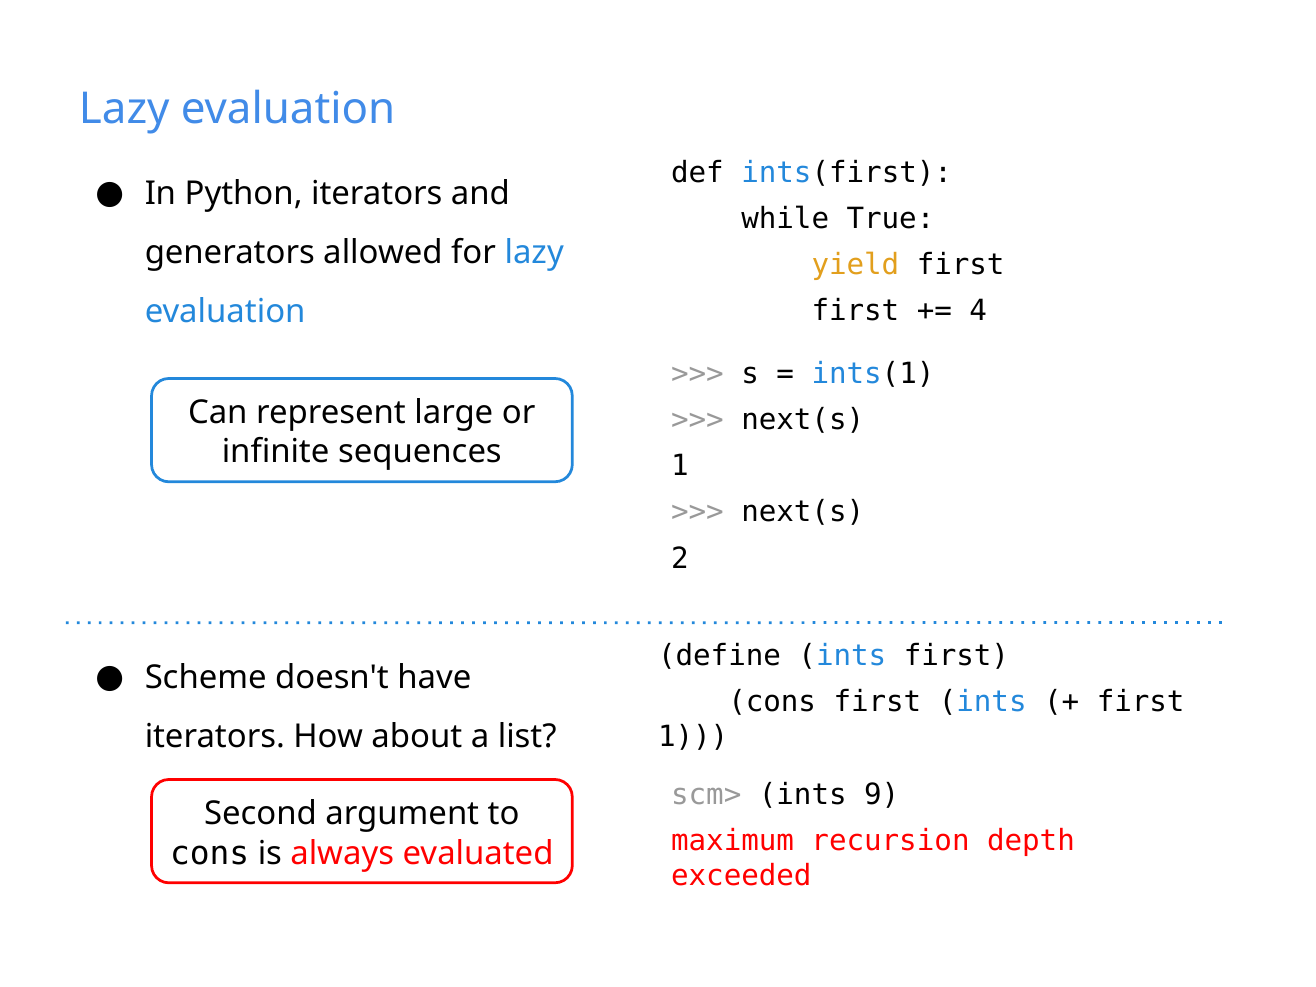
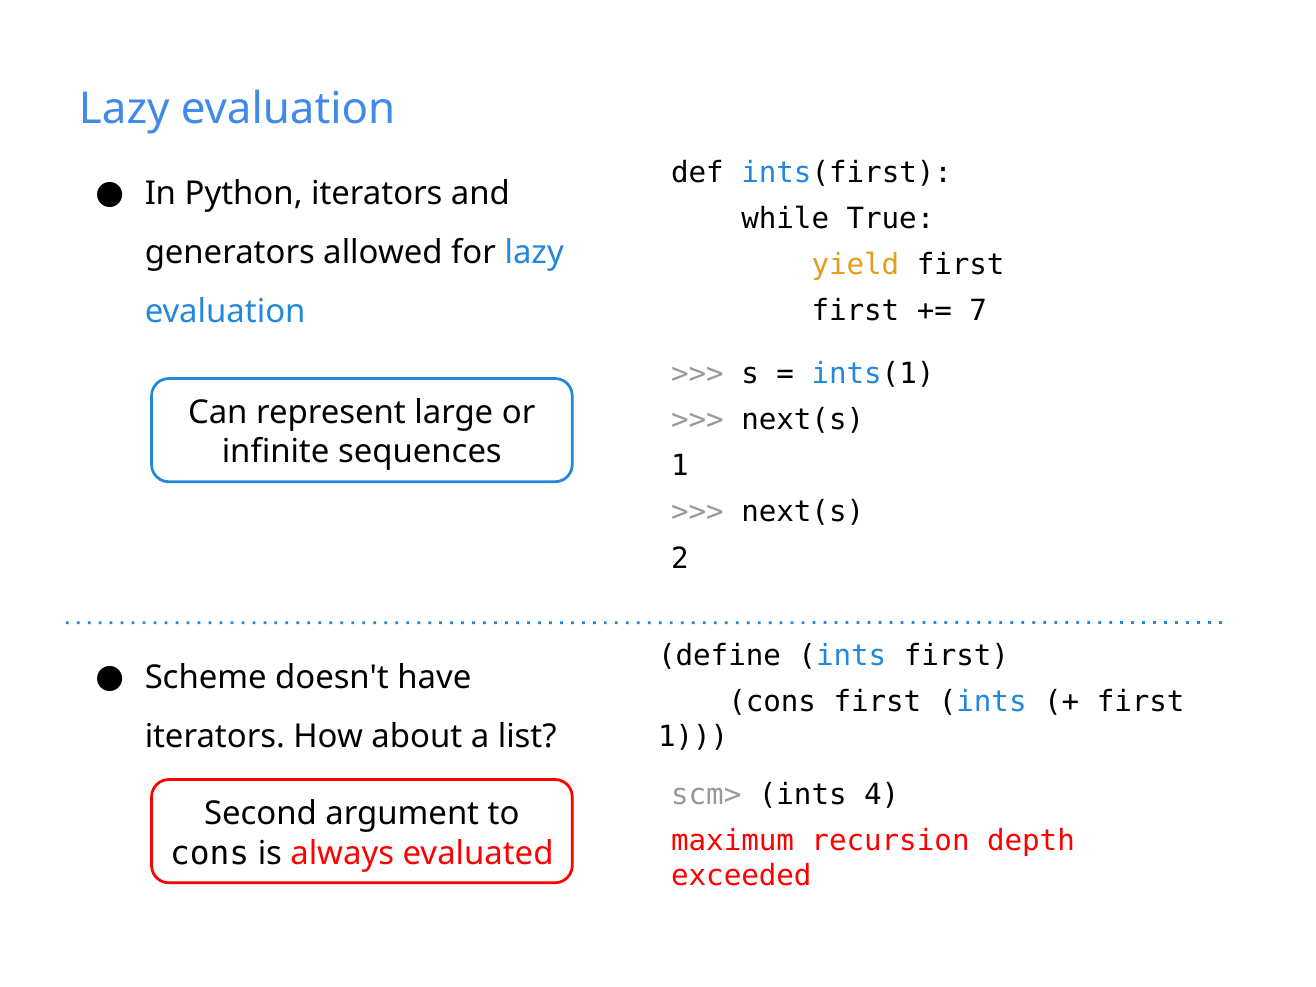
4: 4 -> 7 (978, 311)
9: 9 -> 4 (882, 795)
